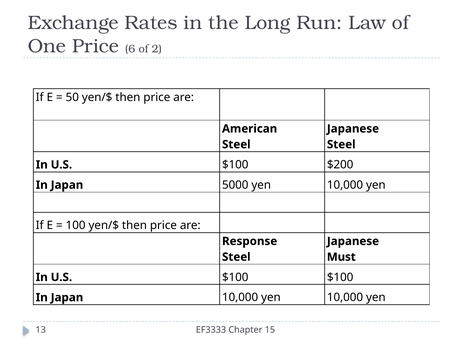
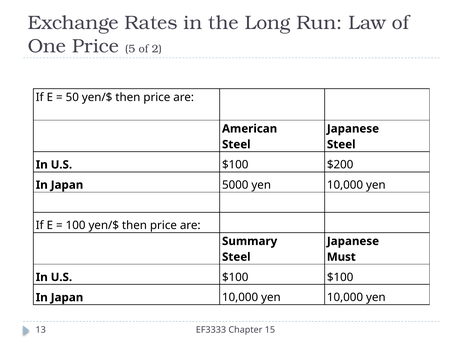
6: 6 -> 5 (130, 49)
Response: Response -> Summary (250, 241)
